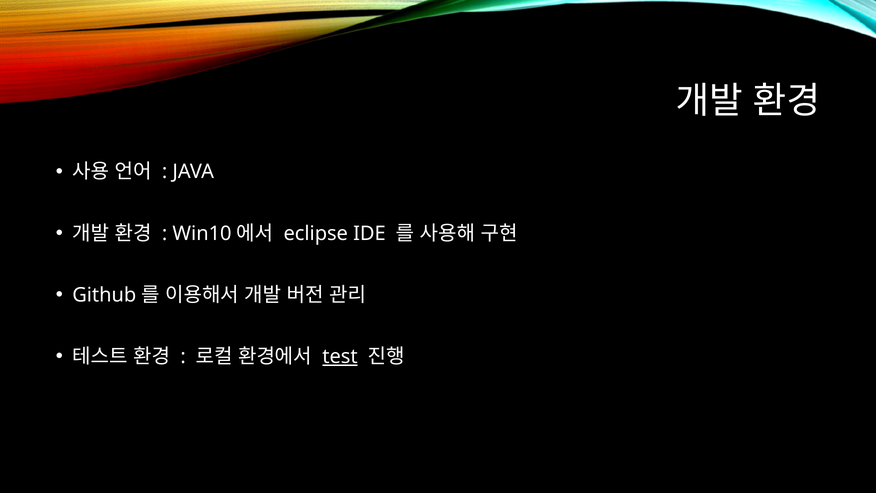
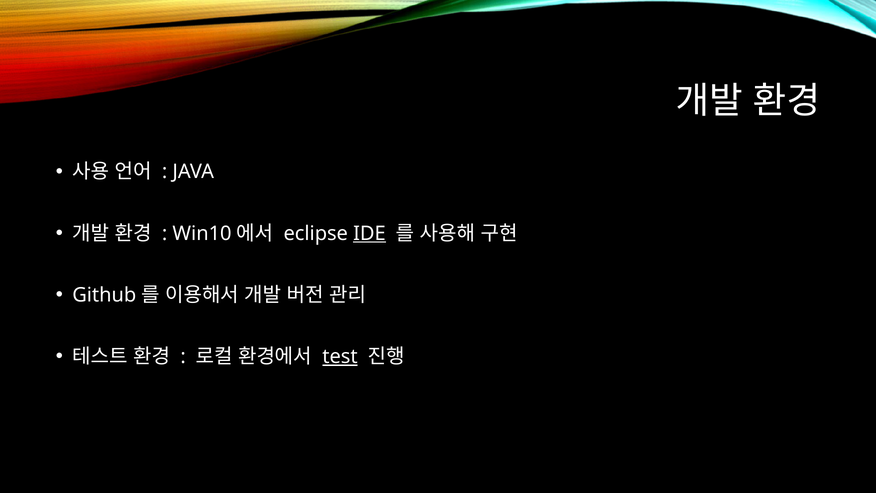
IDE underline: none -> present (369, 233)
